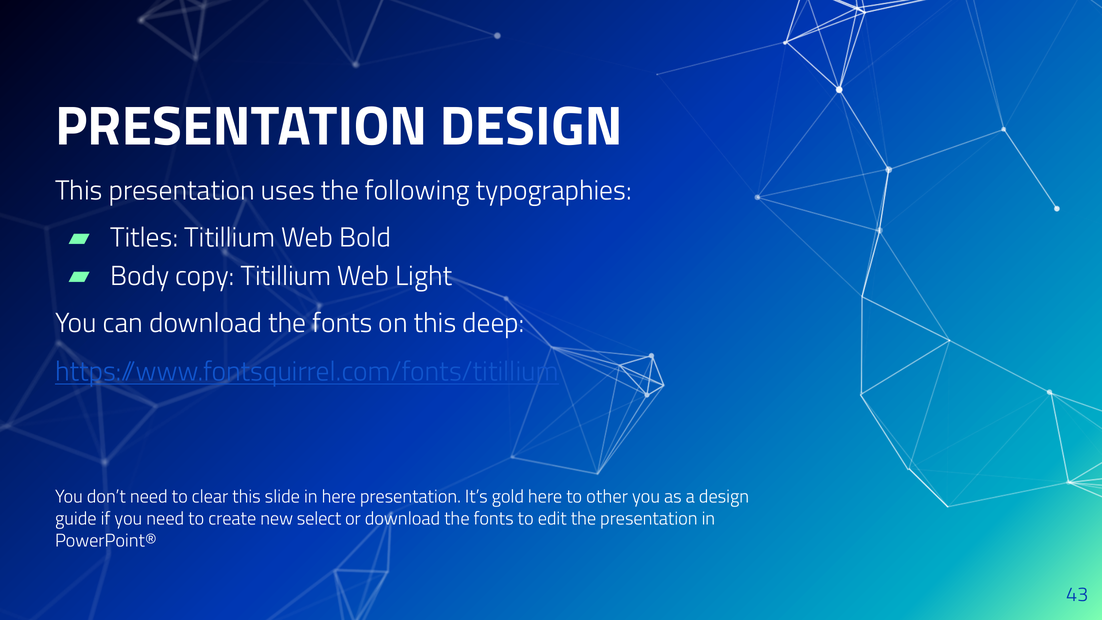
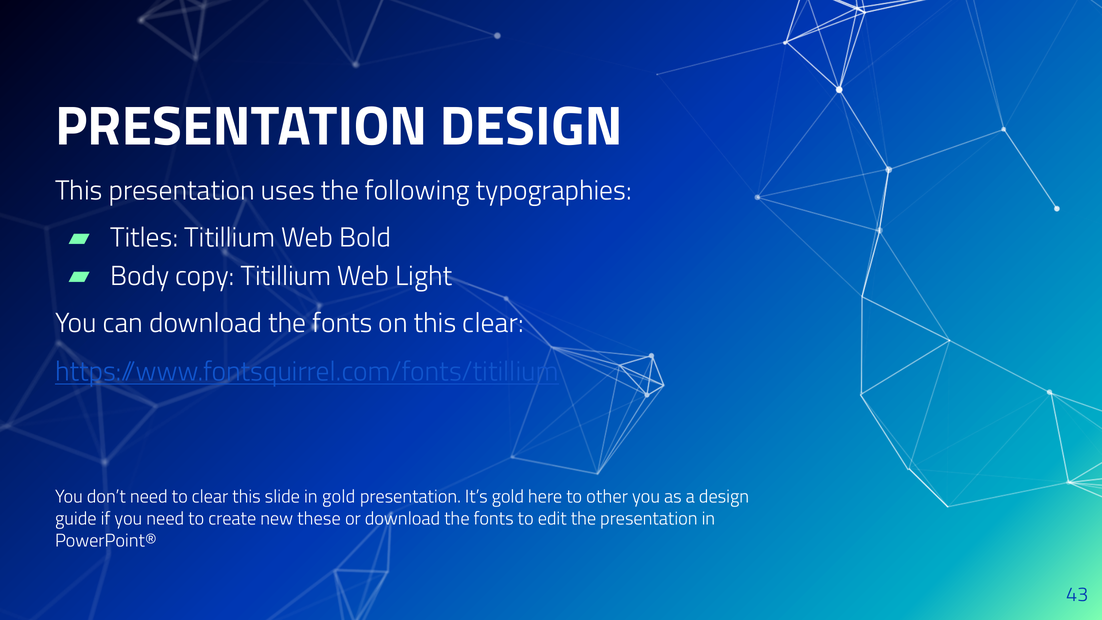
this deep: deep -> clear (493, 323)
in here: here -> gold (339, 497)
select: select -> these (319, 519)
